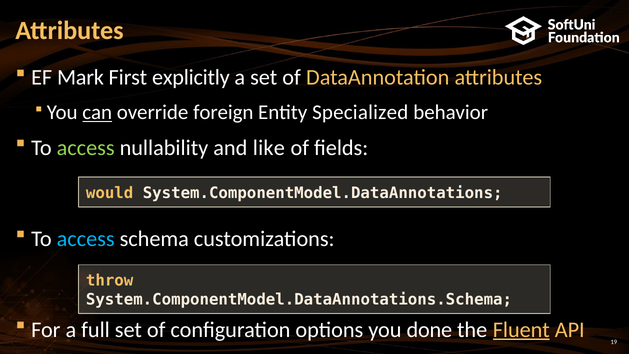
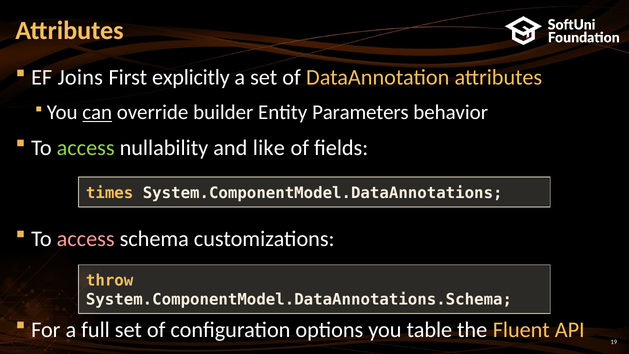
Mark: Mark -> Joins (80, 78)
foreign: foreign -> builder (223, 112)
Specialized: Specialized -> Parameters (360, 112)
would: would -> times (110, 193)
access colour: light blue -> pink (86, 239)
done: done -> table (429, 330)
Fluent underline: present -> none (521, 330)
